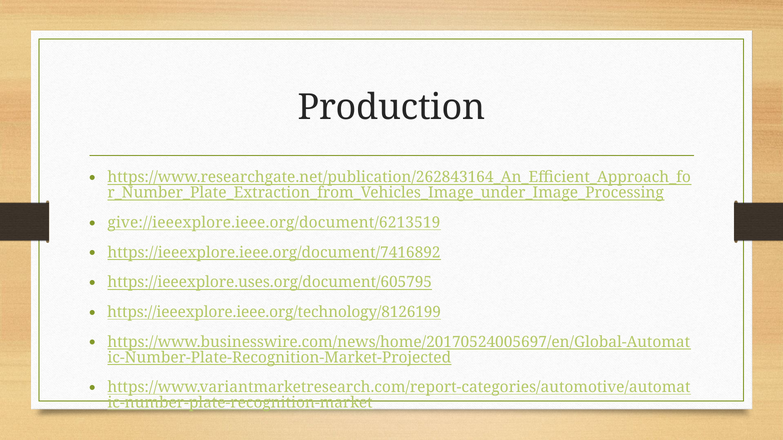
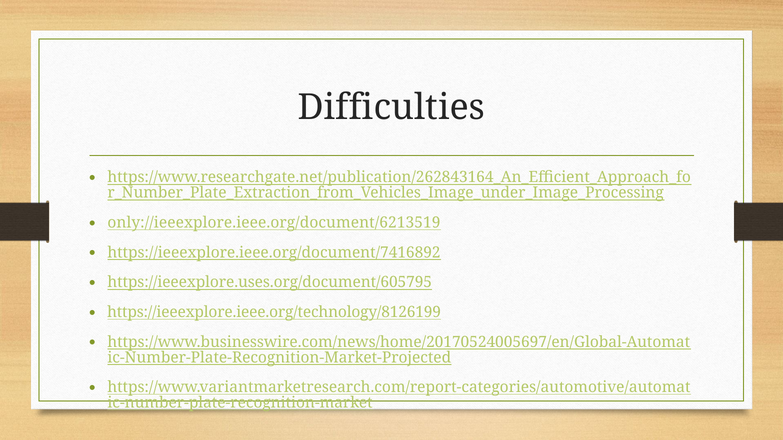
Production: Production -> Difficulties (391, 107)
give://ieeexplore.ieee.org/document/6213519: give://ieeexplore.ieee.org/document/6213519 -> only://ieeexplore.ieee.org/document/6213519 (274, 223)
